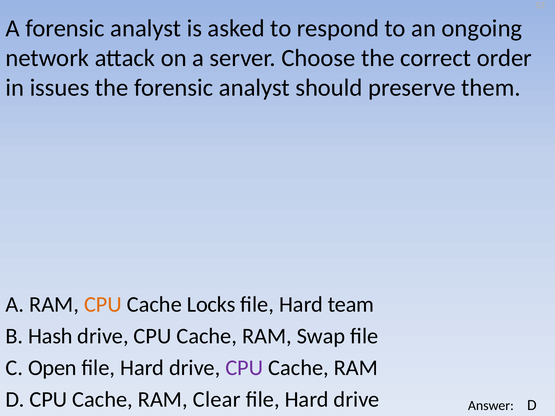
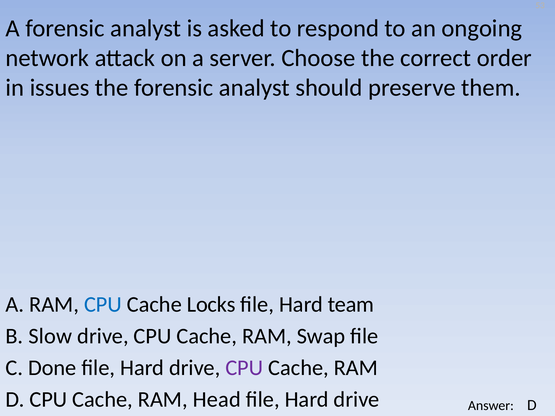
CPU colour: orange -> blue (103, 304)
Hash: Hash -> Slow (50, 336)
Open: Open -> Done (52, 368)
Clear: Clear -> Head (217, 400)
